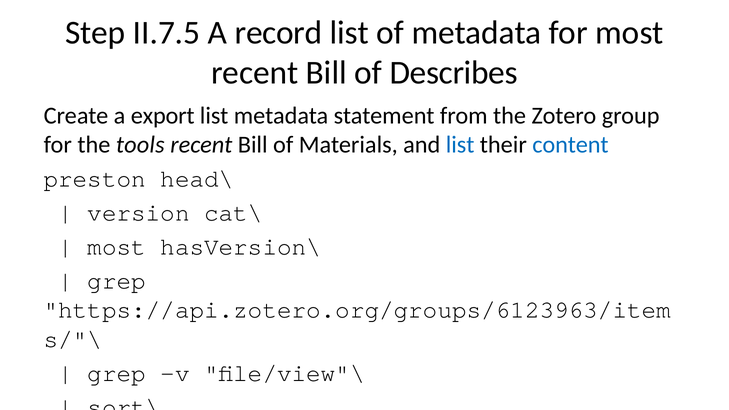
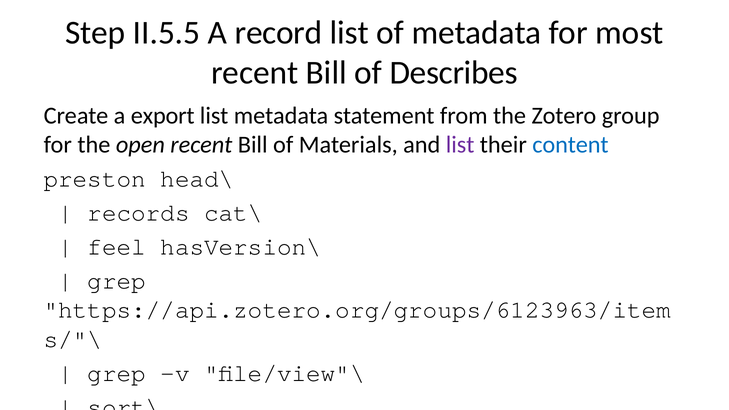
II.7.5: II.7.5 -> II.5.5 (167, 33)
tools: tools -> open (140, 145)
list colour: blue -> purple (460, 145)
version: version -> records (139, 213)
most: most -> feel (117, 247)
